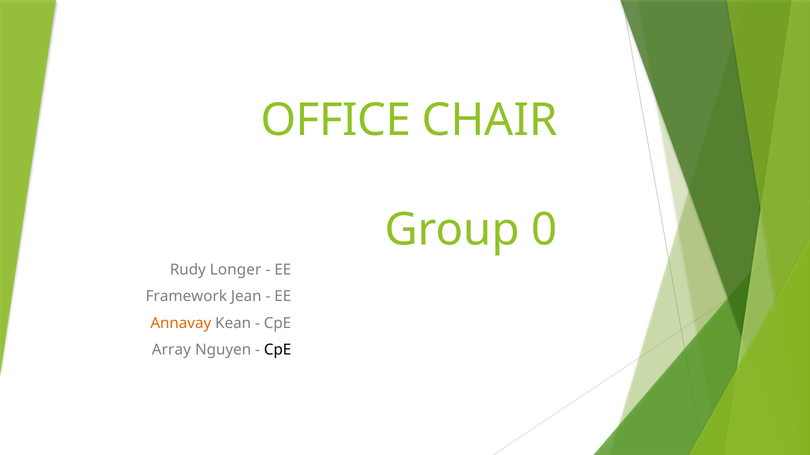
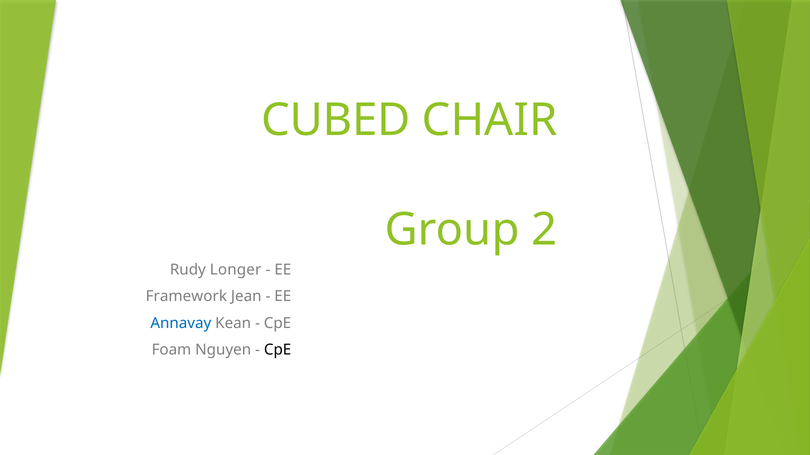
OFFICE: OFFICE -> CUBED (336, 120)
0: 0 -> 2 (544, 230)
Annavay colour: orange -> blue (181, 324)
Array: Array -> Foam (171, 350)
